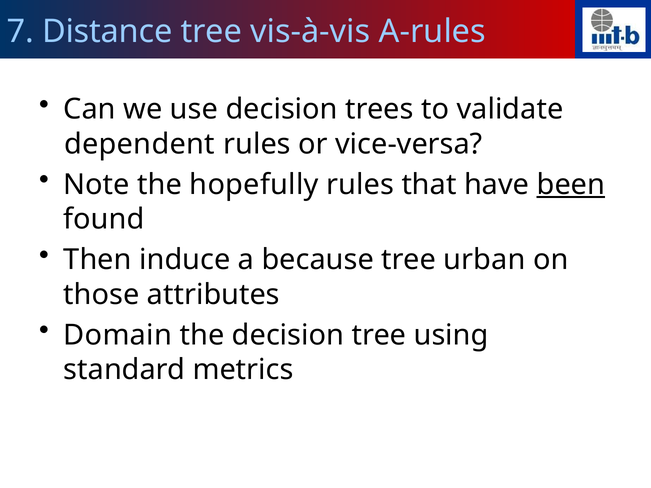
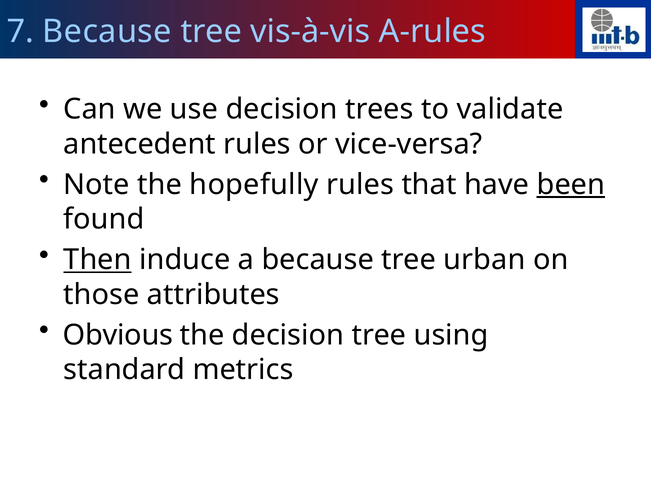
7 Distance: Distance -> Because (107, 32)
dependent: dependent -> antecedent (140, 144)
Then underline: none -> present (98, 260)
Domain: Domain -> Obvious (118, 335)
